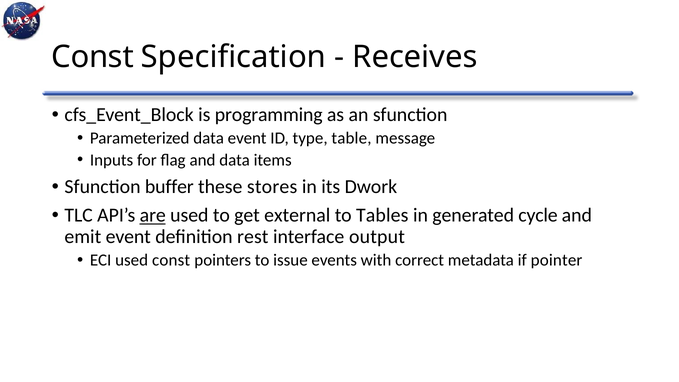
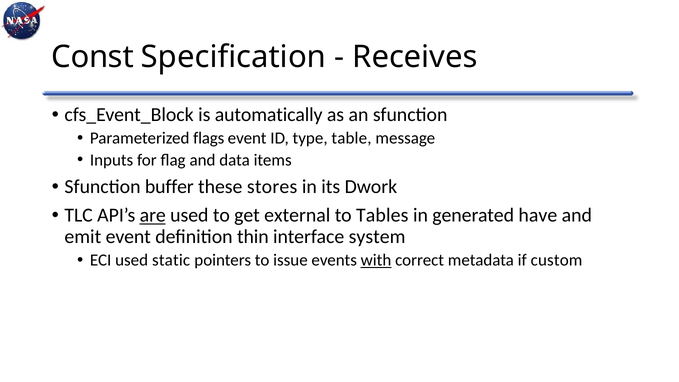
programming: programming -> automatically (269, 115)
Parameterized data: data -> flags (209, 138)
cycle: cycle -> have (538, 215)
rest: rest -> thin (253, 237)
output: output -> system (377, 237)
used const: const -> static (171, 260)
with underline: none -> present (376, 260)
pointer: pointer -> custom (557, 260)
